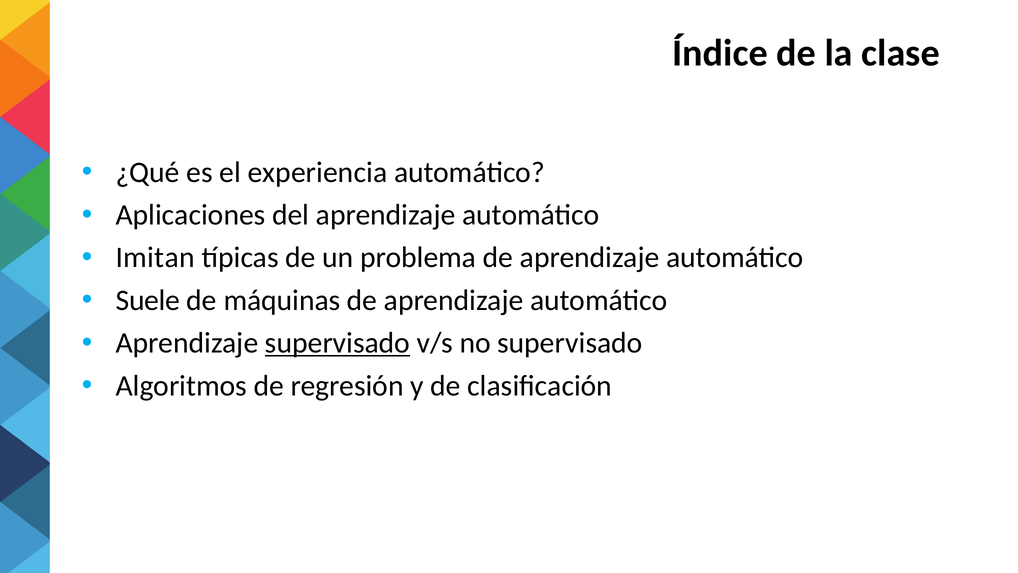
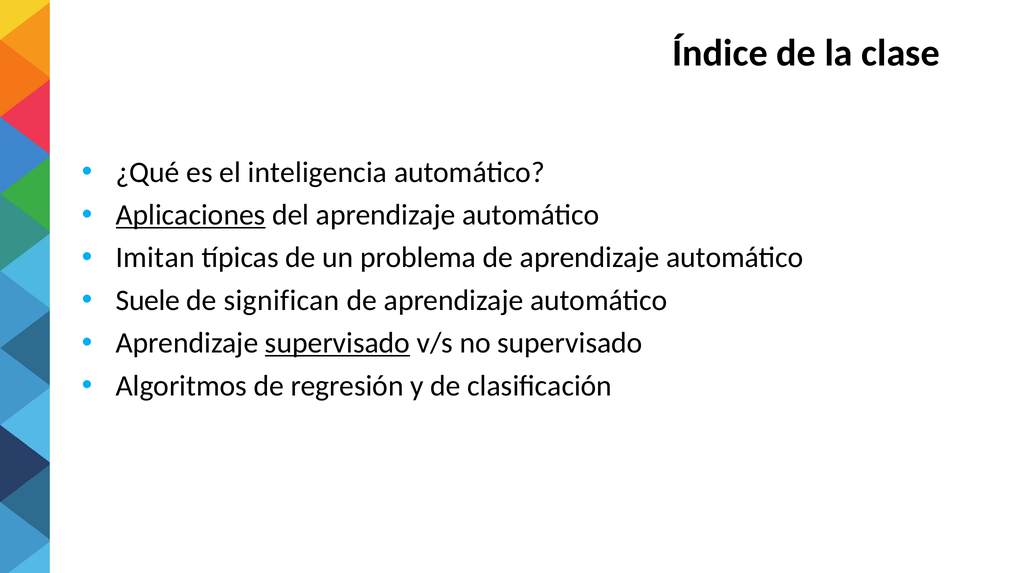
experiencia: experiencia -> inteligencia (317, 172)
Aplicaciones underline: none -> present (191, 215)
máquinas: máquinas -> significan (282, 300)
